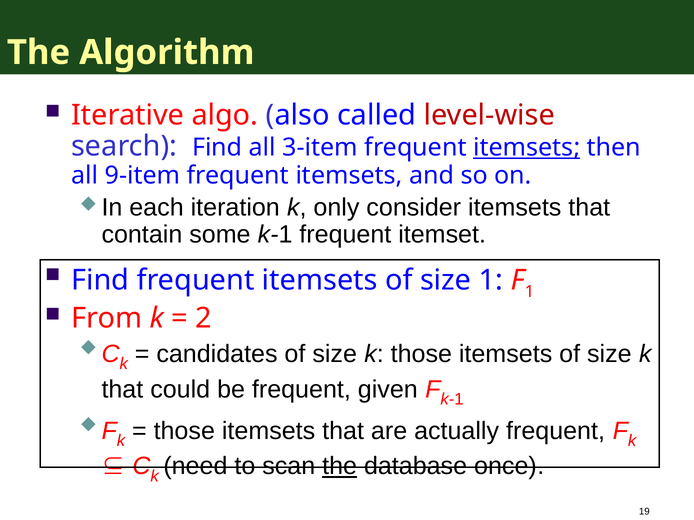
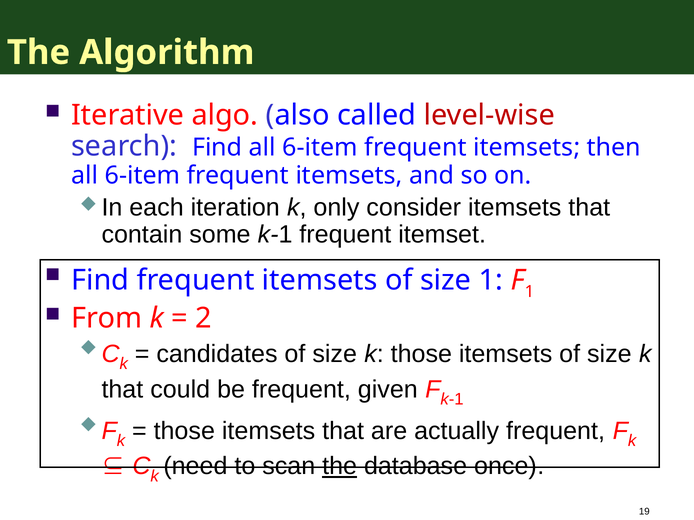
Find all 3-item: 3-item -> 6-item (320, 148)
itemsets underline: present -> none (527, 148)
9-item: 9-item -> 6-item (142, 176)
